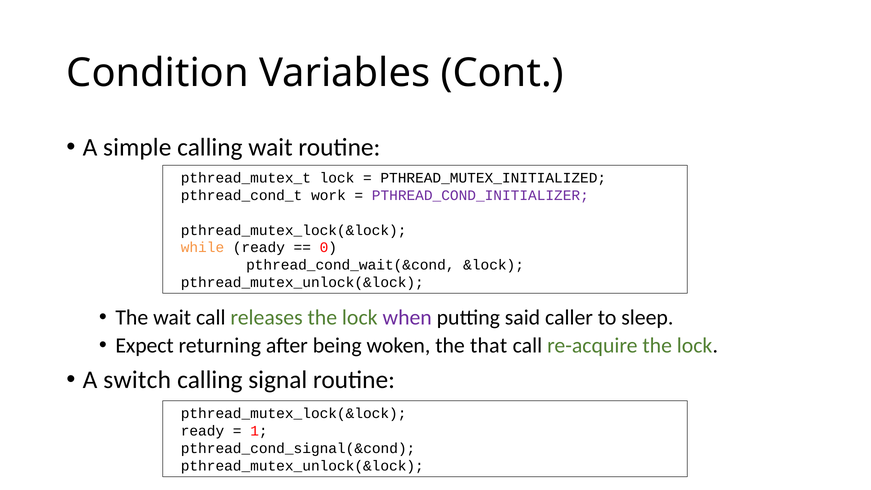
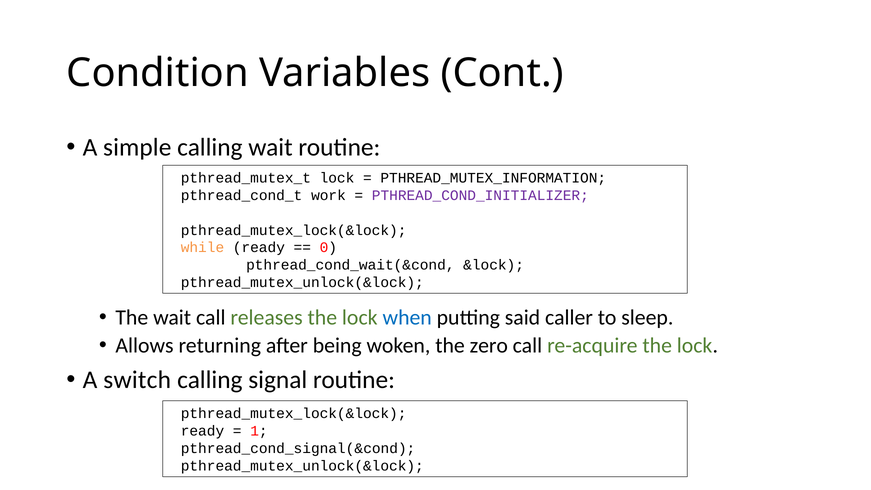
PTHREAD_MUTEX_INITIALIZED: PTHREAD_MUTEX_INITIALIZED -> PTHREAD_MUTEX_INFORMATION (493, 178)
when colour: purple -> blue (407, 317)
Expect: Expect -> Allows (145, 345)
that: that -> zero (489, 345)
